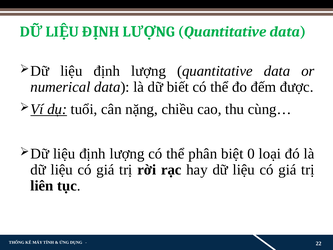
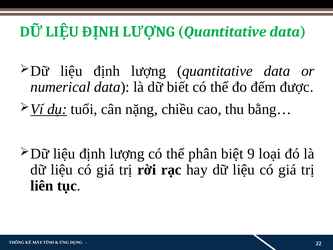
cùng…: cùng… -> bằng… (270, 109)
0: 0 -> 9 (251, 154)
